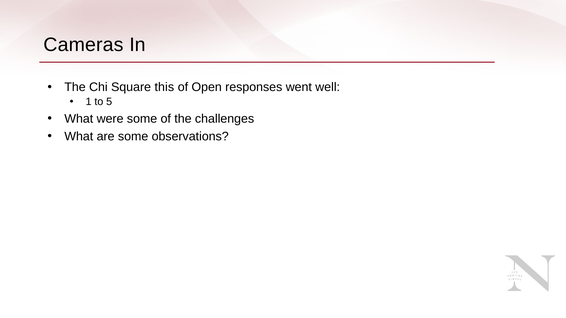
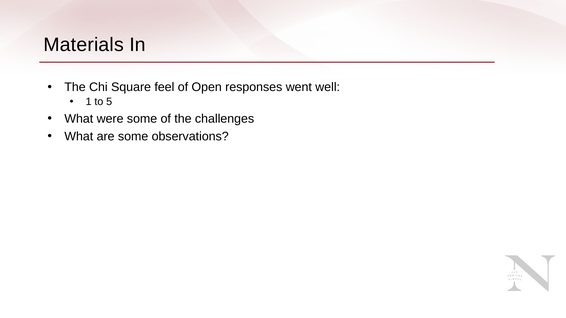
Cameras: Cameras -> Materials (84, 45)
this: this -> feel (164, 87)
